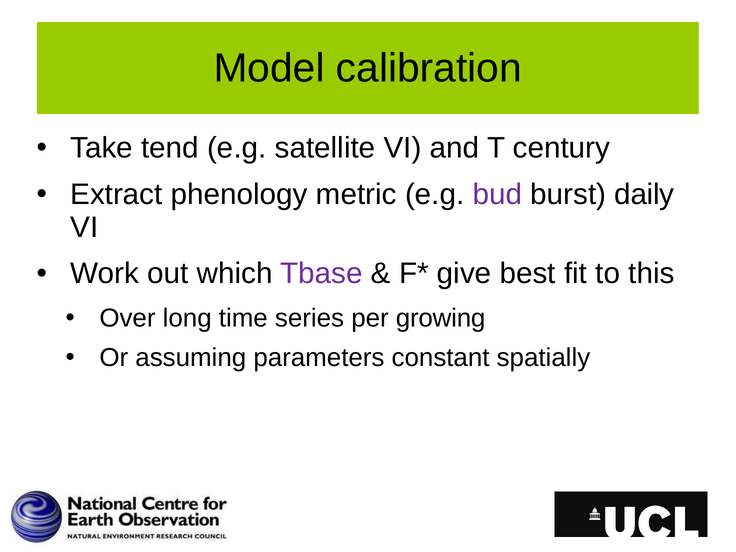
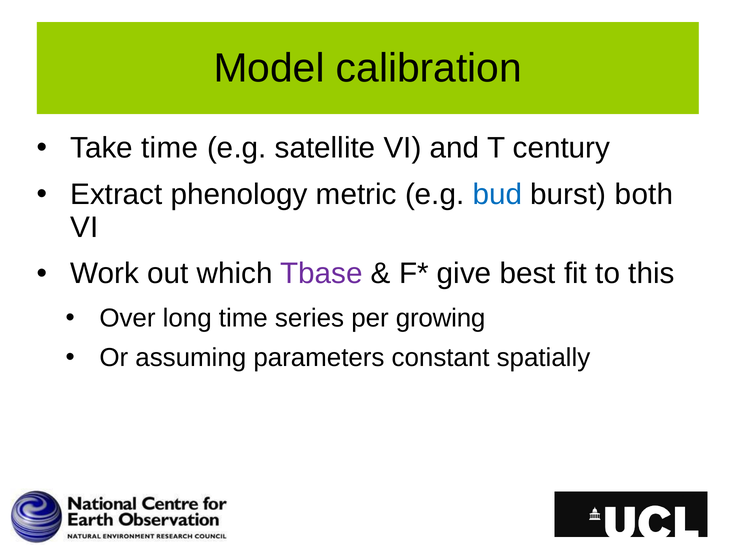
Take tend: tend -> time (170, 148)
bud colour: purple -> blue (497, 194)
daily: daily -> both (644, 194)
